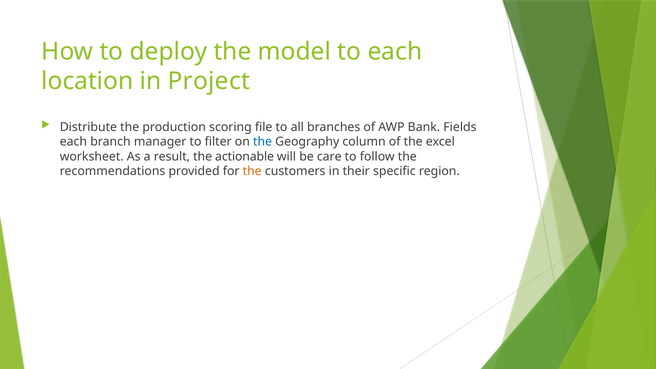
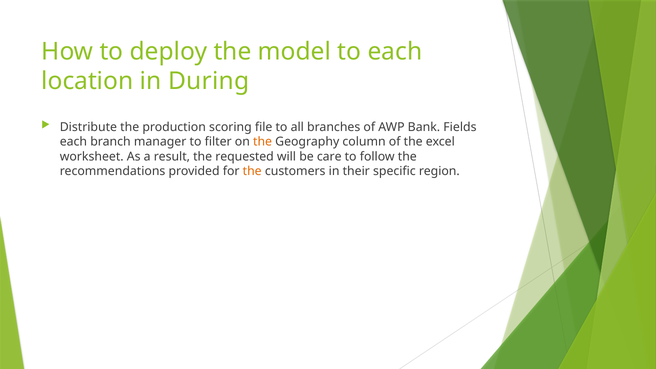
Project: Project -> During (209, 81)
the colour: blue -> orange (263, 142)
actionable: actionable -> requested (245, 156)
